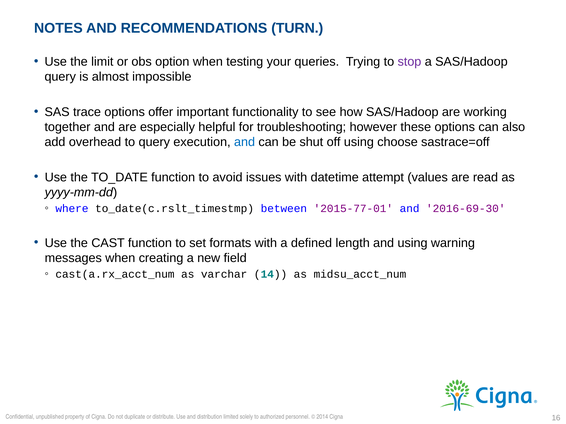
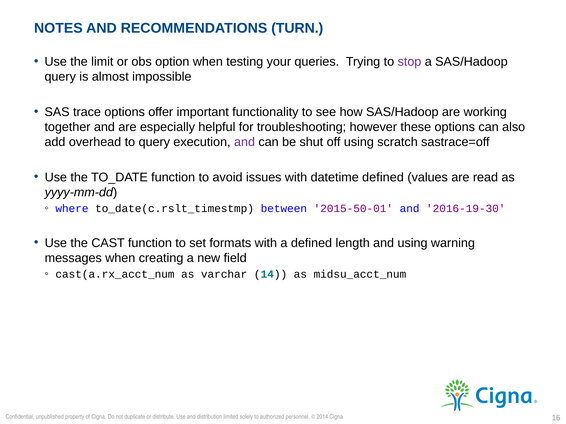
and colour: blue -> purple (245, 142)
choose: choose -> scratch (398, 142)
datetime attempt: attempt -> defined (383, 177)
2015-77-01: 2015-77-01 -> 2015-50-01 (353, 209)
2016-69-30: 2016-69-30 -> 2016-19-30 (466, 209)
